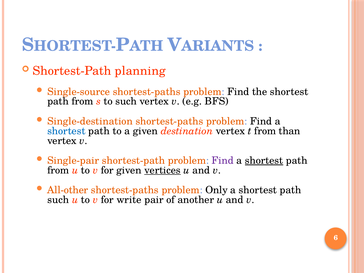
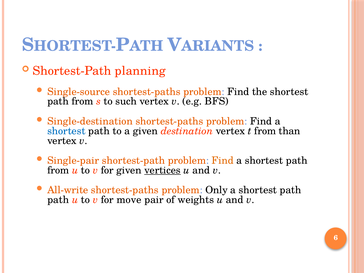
Find colour: purple -> orange (223, 161)
shortest underline: present -> none (264, 161)
All-other: All-other -> All-write (68, 190)
such: such -> path (58, 200)
write: write -> move (129, 200)
another: another -> weights (196, 200)
